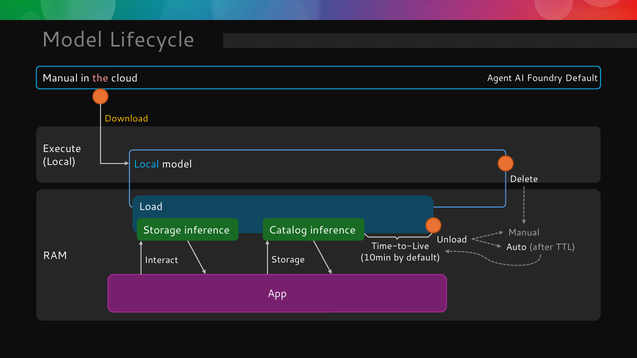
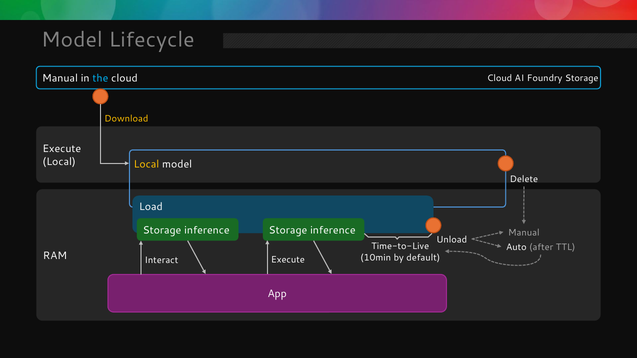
the colour: pink -> light blue (100, 78)
Agent: Agent -> Cloud (500, 78)
Foundry Default: Default -> Storage (582, 78)
Local colour: light blue -> yellow (146, 164)
inference Catalog: Catalog -> Storage (288, 230)
Interact Storage: Storage -> Execute (288, 260)
